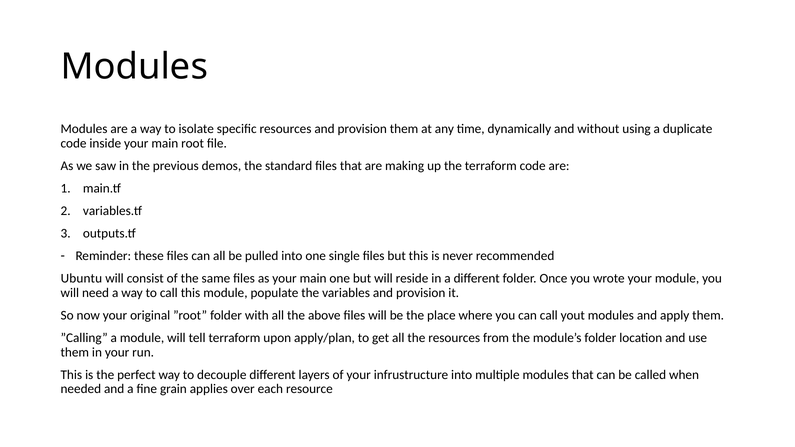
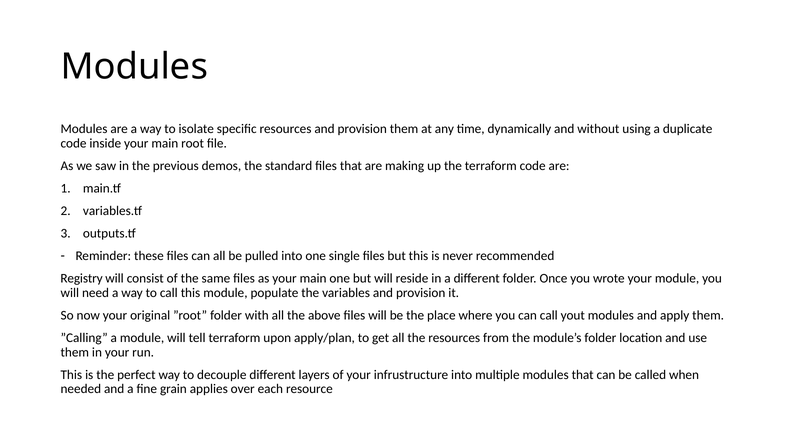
Ubuntu: Ubuntu -> Registry (82, 279)
